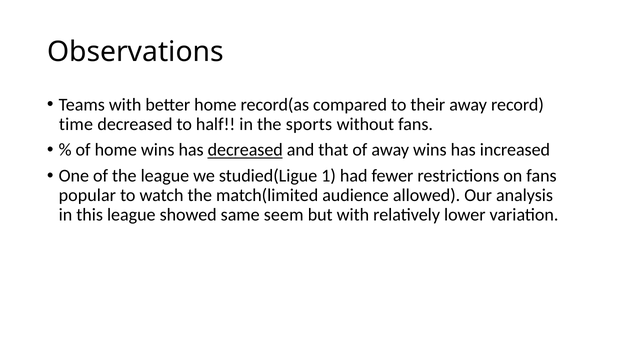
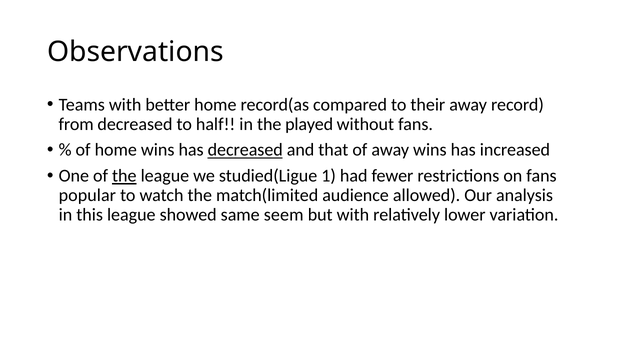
time: time -> from (76, 124)
sports: sports -> played (309, 124)
the underline: none -> present (124, 176)
